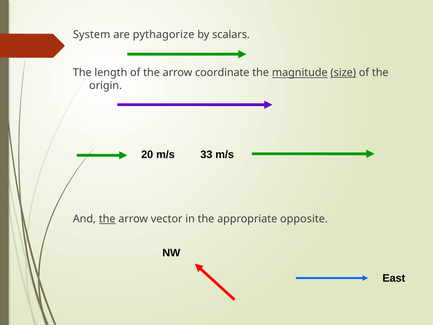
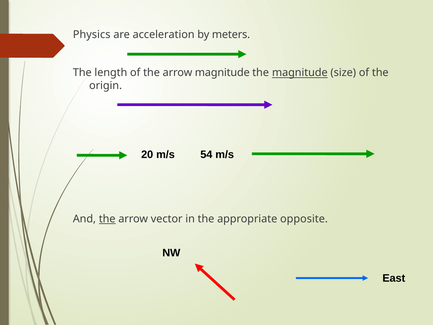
System: System -> Physics (92, 35)
pythagorize: pythagorize -> acceleration (164, 35)
scalars: scalars -> meters (231, 35)
arrow coordinate: coordinate -> magnitude (222, 73)
size underline: present -> none (343, 73)
33: 33 -> 54 (206, 154)
